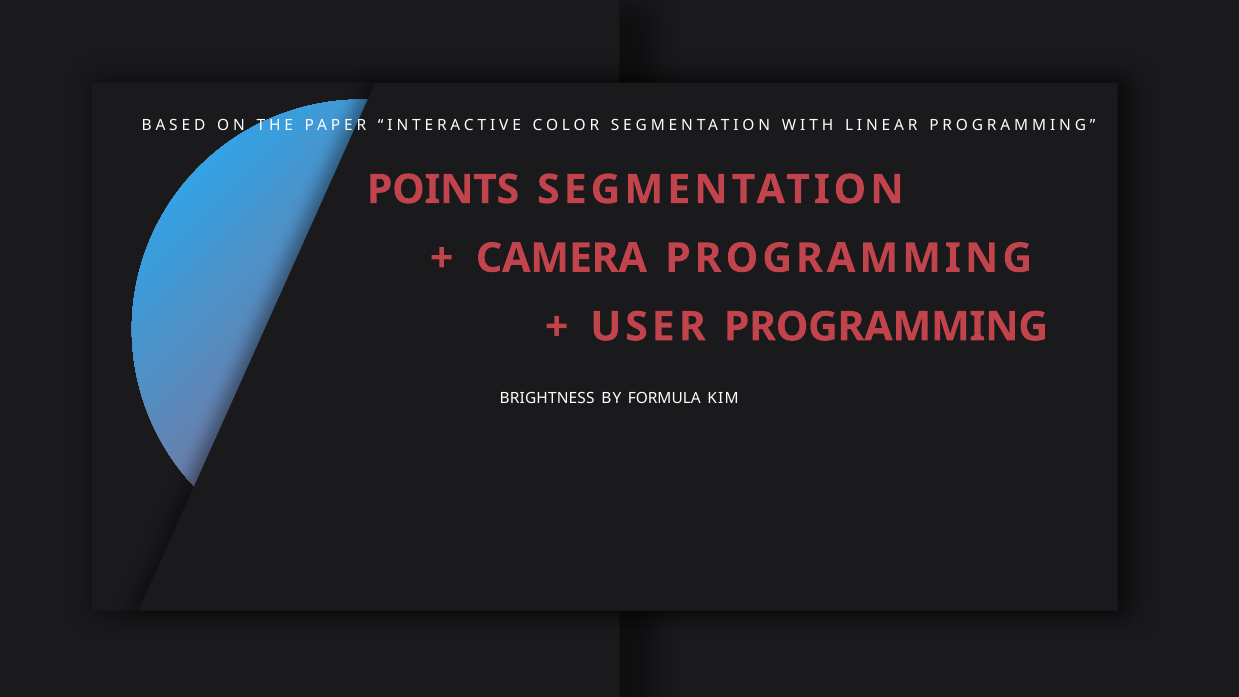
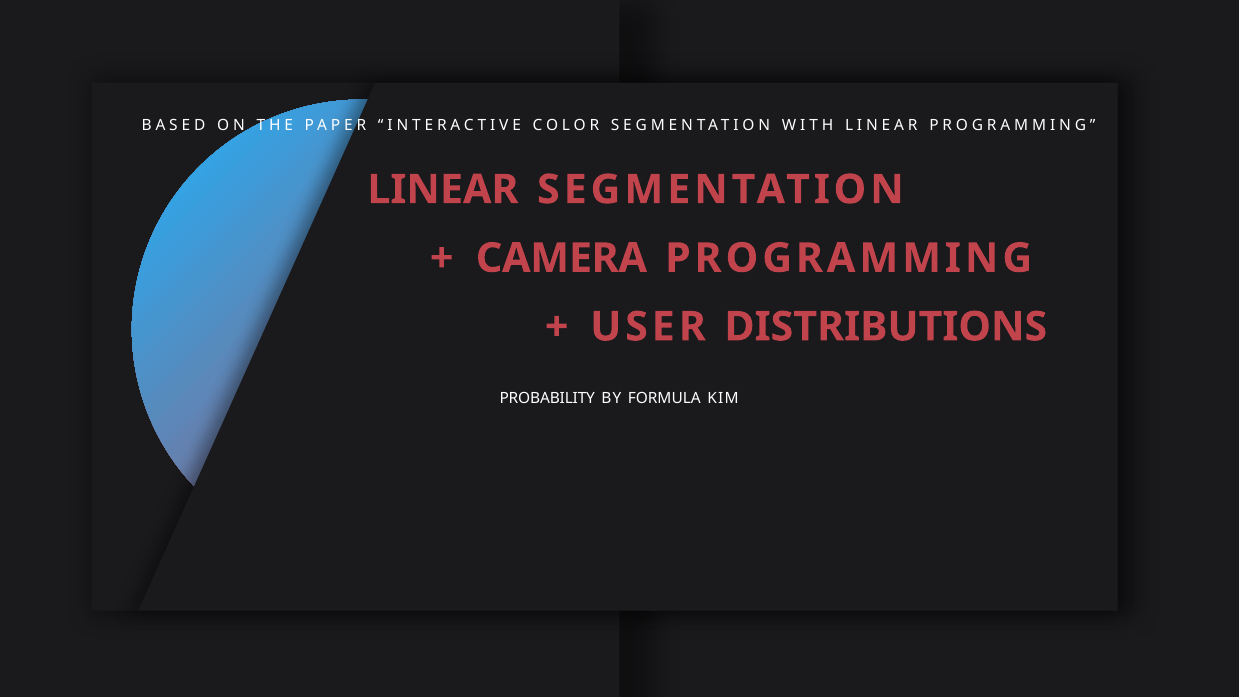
POINTS: POINTS -> LINEAR (443, 190)
USER PROGRAMMING: PROGRAMMING -> DISTRIBUTIONS (886, 327)
BRIGHTNESS: BRIGHTNESS -> PROBABILITY (547, 398)
